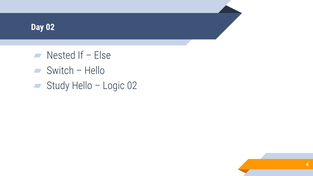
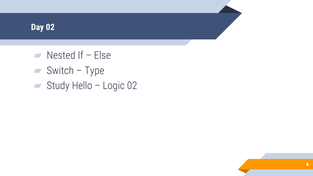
Hello: Hello -> Type (94, 71)
